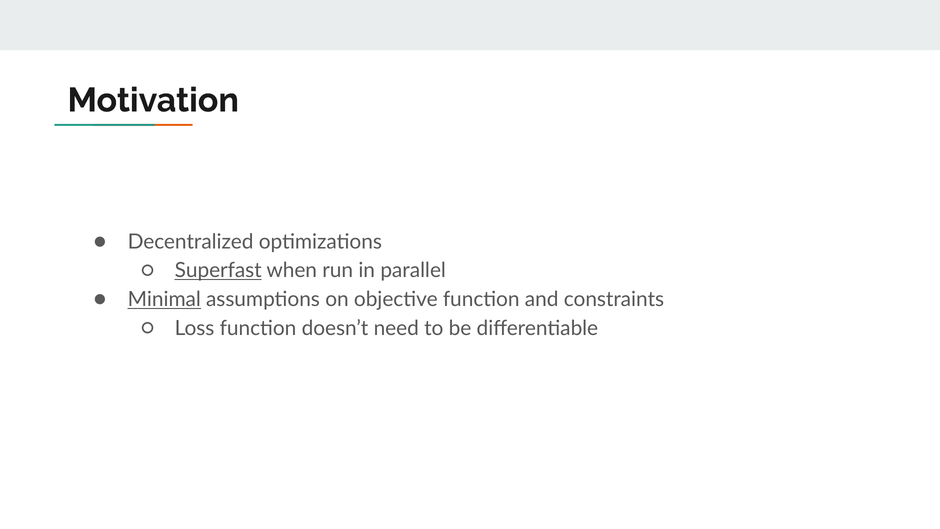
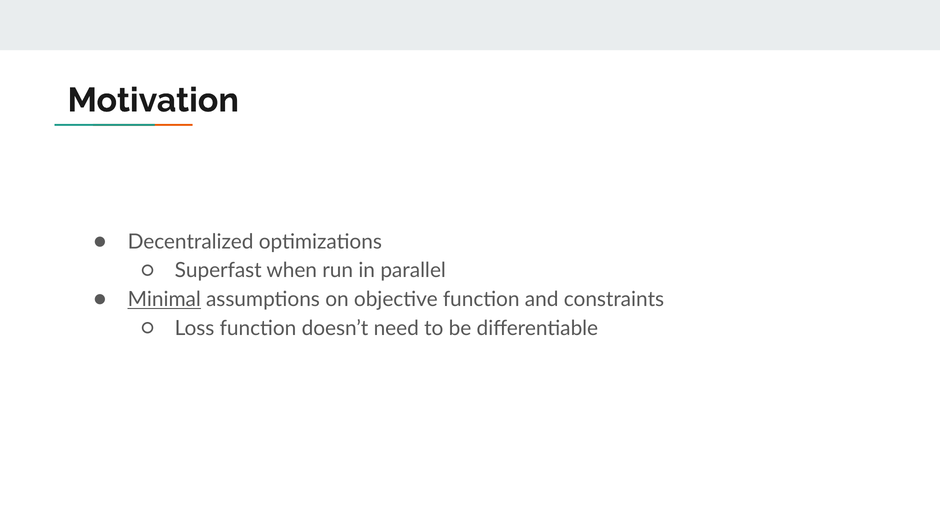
Superfast underline: present -> none (218, 270)
